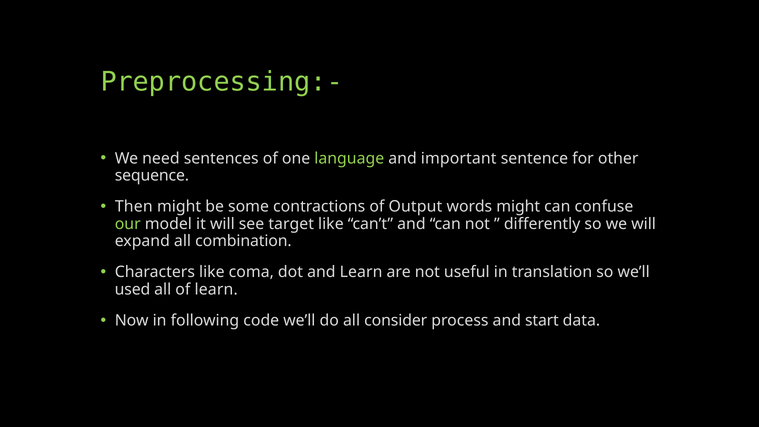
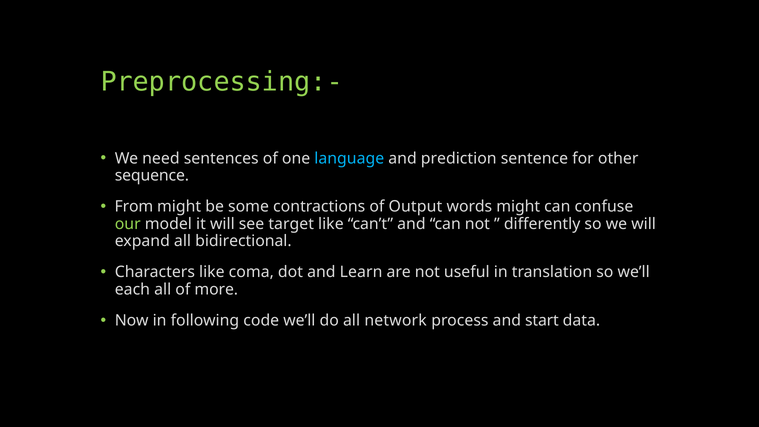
language colour: light green -> light blue (349, 158)
important: important -> prediction (459, 158)
Then: Then -> From (134, 207)
combination: combination -> bidirectional (243, 241)
used: used -> each (132, 289)
of learn: learn -> more (216, 289)
consider: consider -> network (396, 321)
